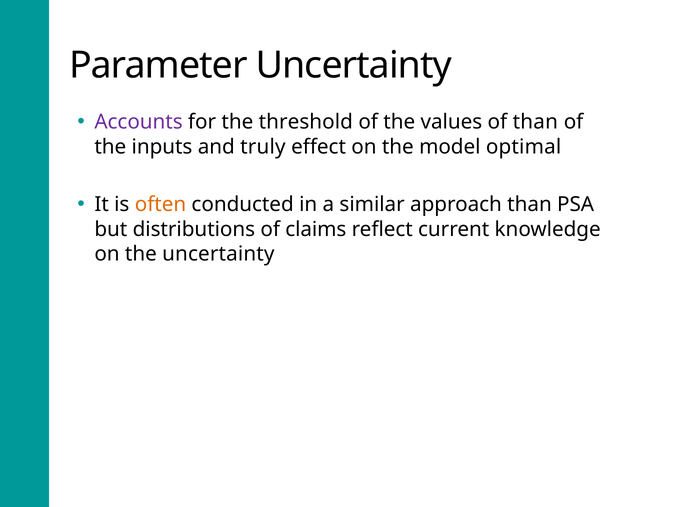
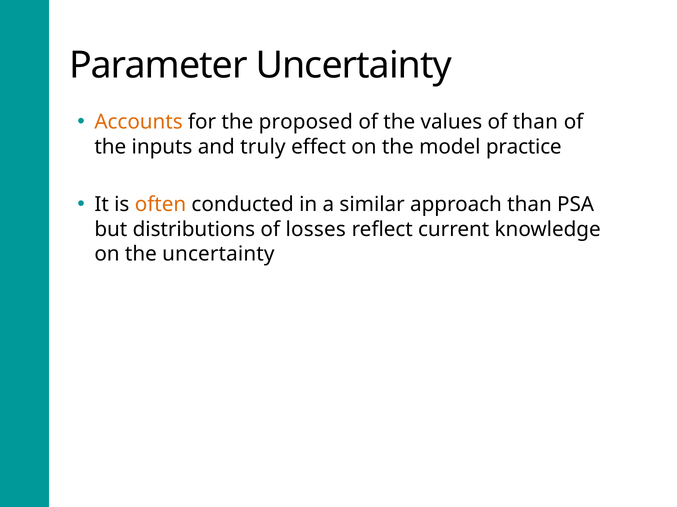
Accounts colour: purple -> orange (139, 122)
threshold: threshold -> proposed (306, 122)
optimal: optimal -> practice (524, 147)
claims: claims -> losses (316, 230)
